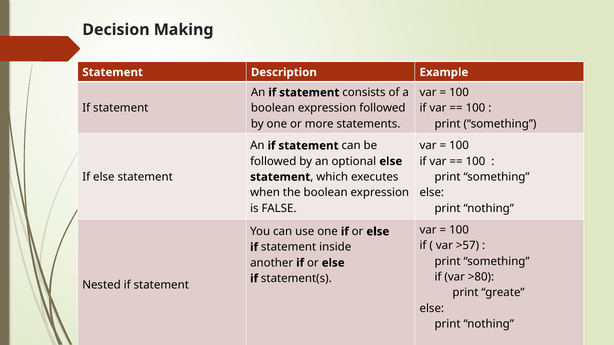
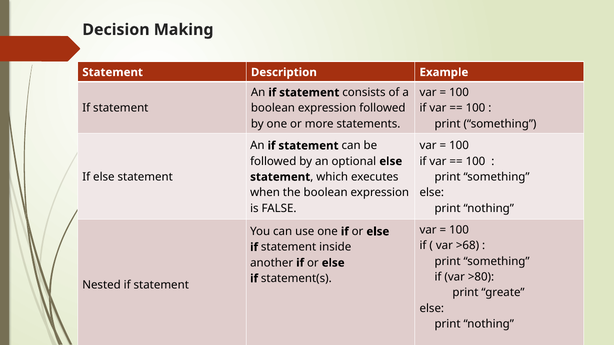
>57: >57 -> >68 (468, 246)
